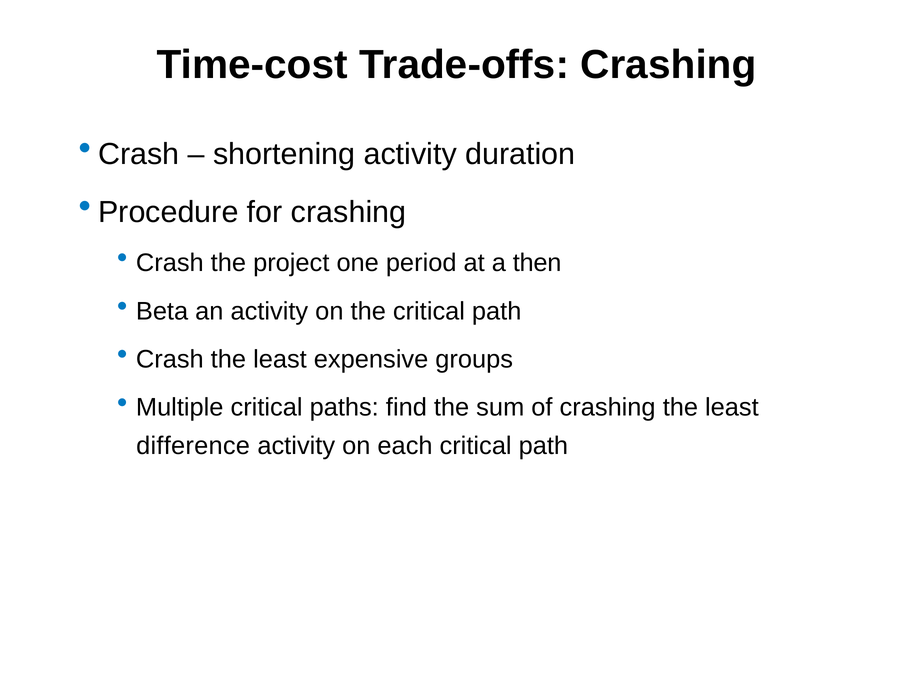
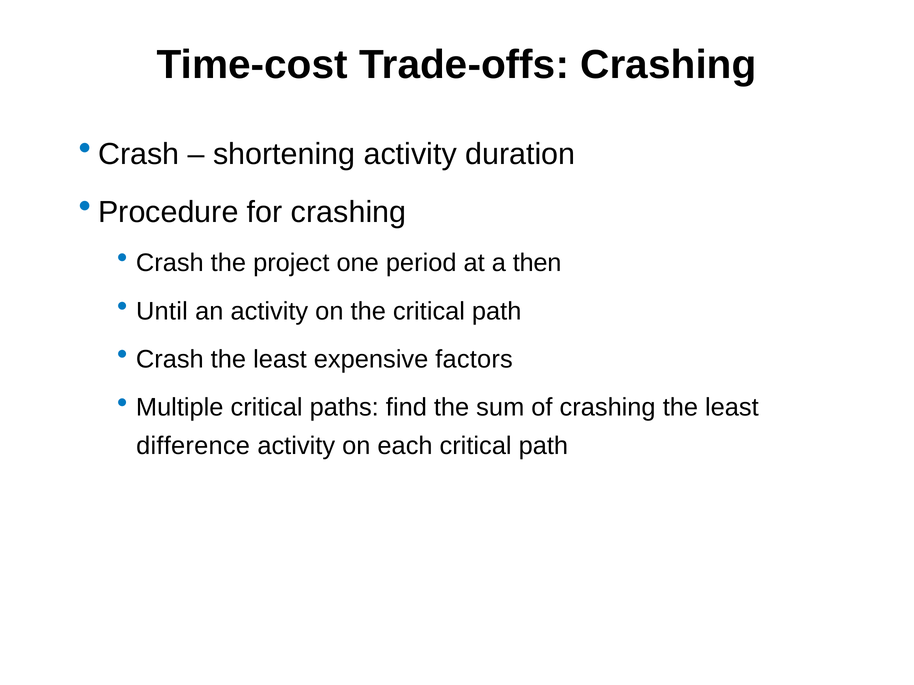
Beta: Beta -> Until (162, 311)
groups: groups -> factors (474, 360)
